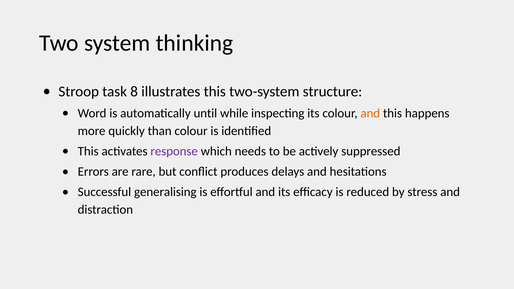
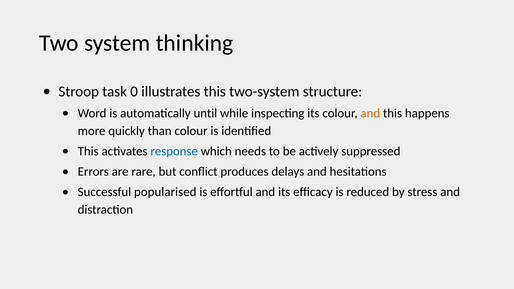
8: 8 -> 0 (134, 92)
response colour: purple -> blue (174, 151)
generalising: generalising -> popularised (165, 192)
